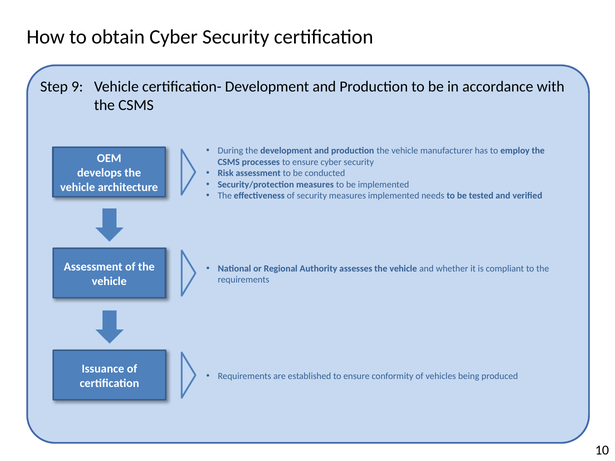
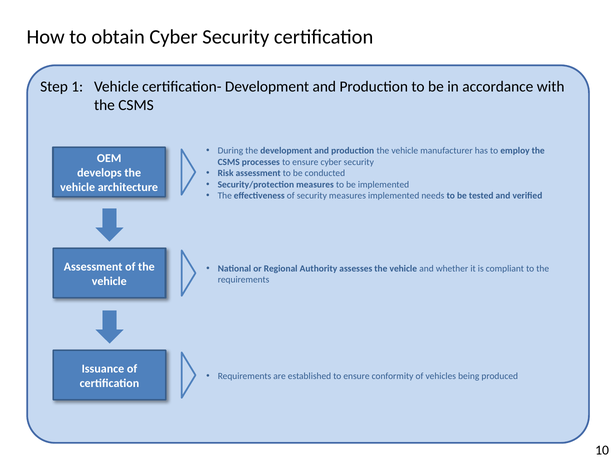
9: 9 -> 1 (77, 87)
